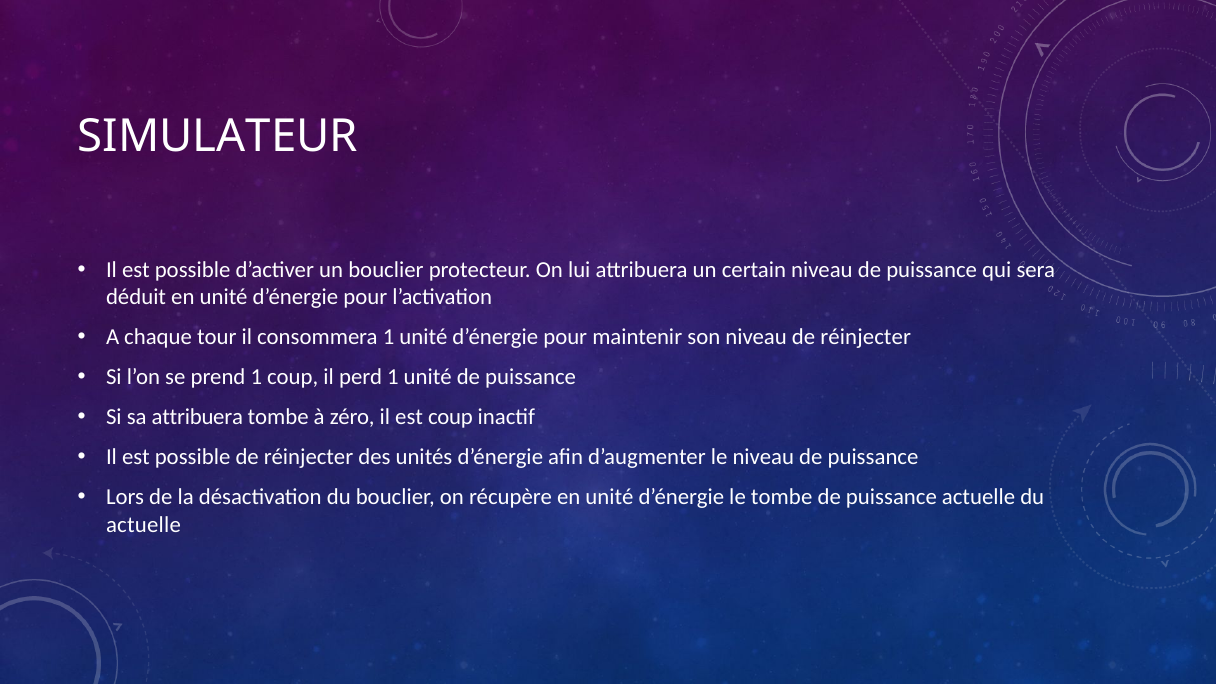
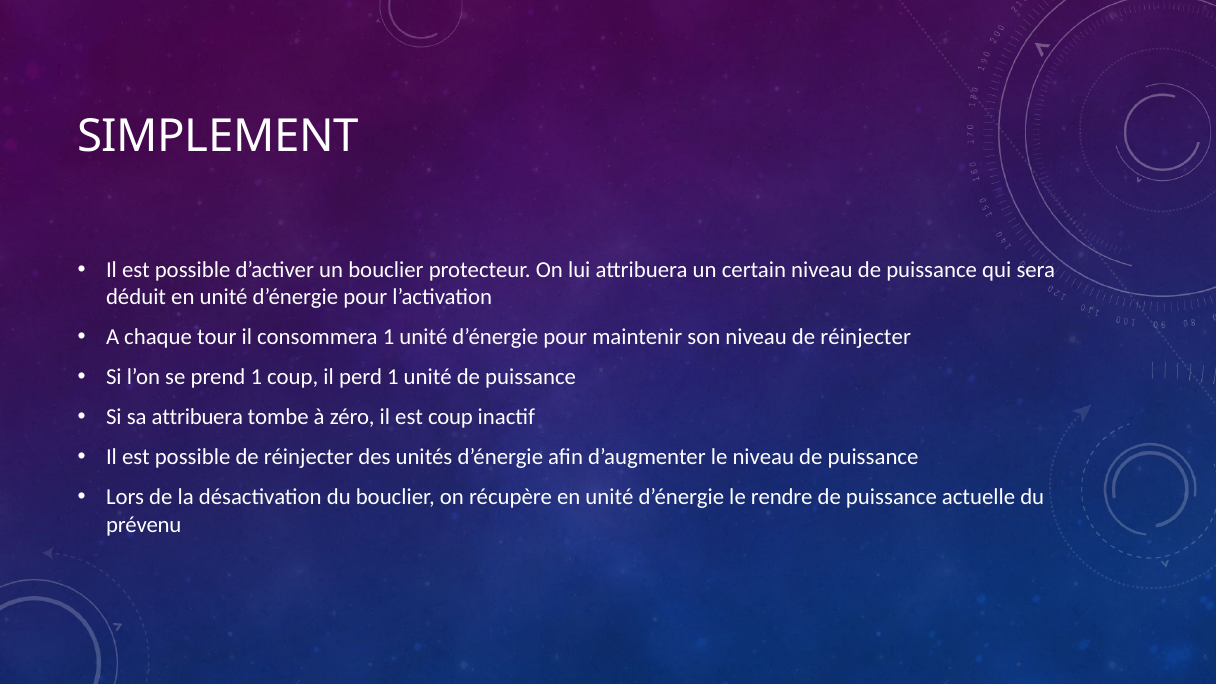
SIMULATEUR: SIMULATEUR -> SIMPLEMENT (218, 137)
le tombe: tombe -> rendre (782, 497)
actuelle: actuelle -> prévenu (144, 525)
